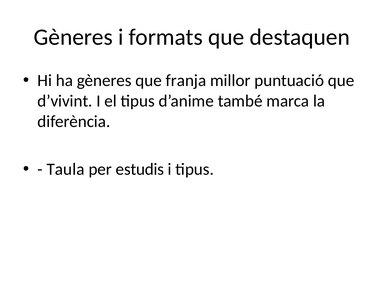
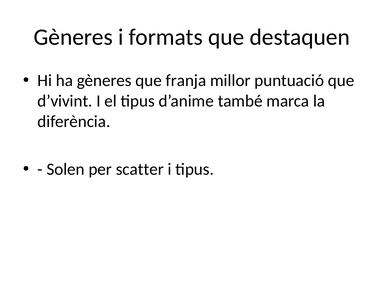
Taula: Taula -> Solen (66, 169)
estudis: estudis -> scatter (140, 169)
